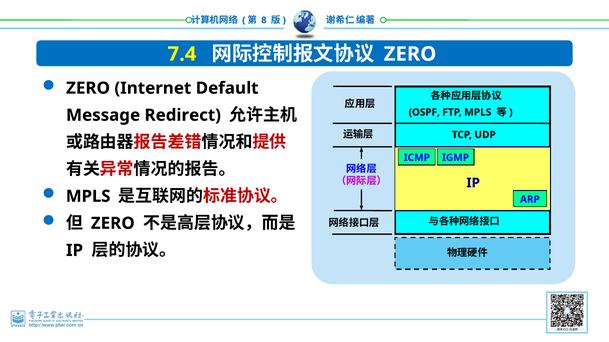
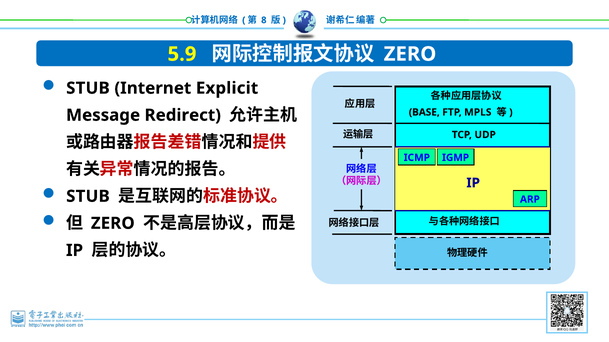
7.4: 7.4 -> 5.9 (182, 54)
ZERO: ZERO -> STUB (88, 88)
Default: Default -> Explicit (227, 88)
OSPF: OSPF -> BASE (424, 112)
MPLS: MPLS -> STUB (88, 197)
